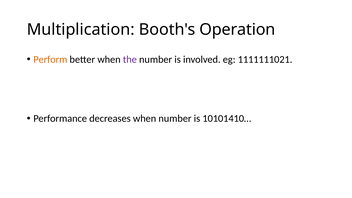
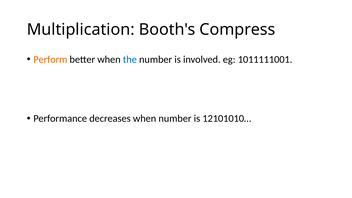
Operation: Operation -> Compress (237, 30)
the colour: purple -> blue (130, 60)
1111111021: 1111111021 -> 1011111001 (265, 60)
10101410…: 10101410… -> 12101010… (227, 119)
